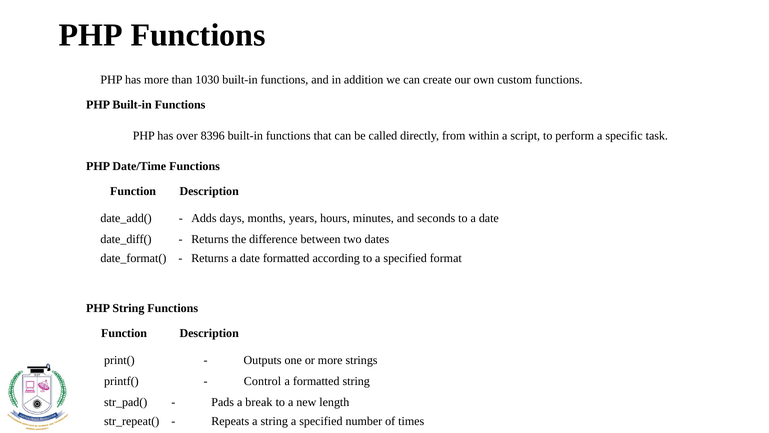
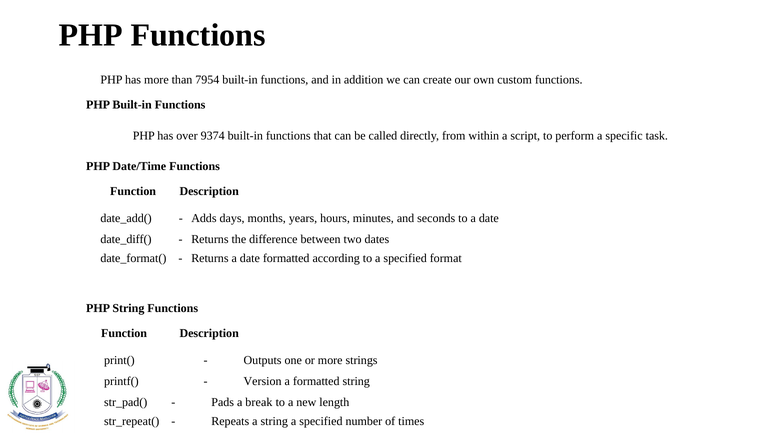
1030: 1030 -> 7954 (207, 80)
8396: 8396 -> 9374 (213, 135)
Control: Control -> Version (263, 381)
